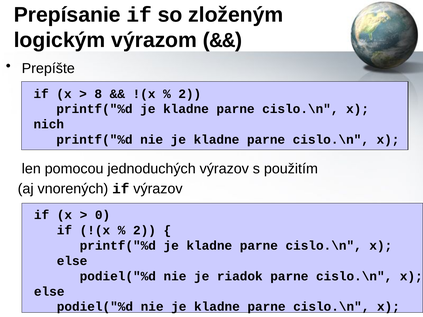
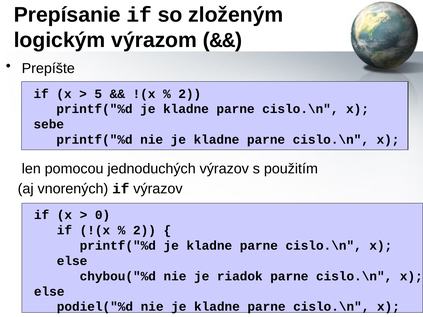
8: 8 -> 5 (98, 94)
nich: nich -> sebe (49, 124)
podiel("%d: podiel("%d -> chybou("%d (118, 276)
